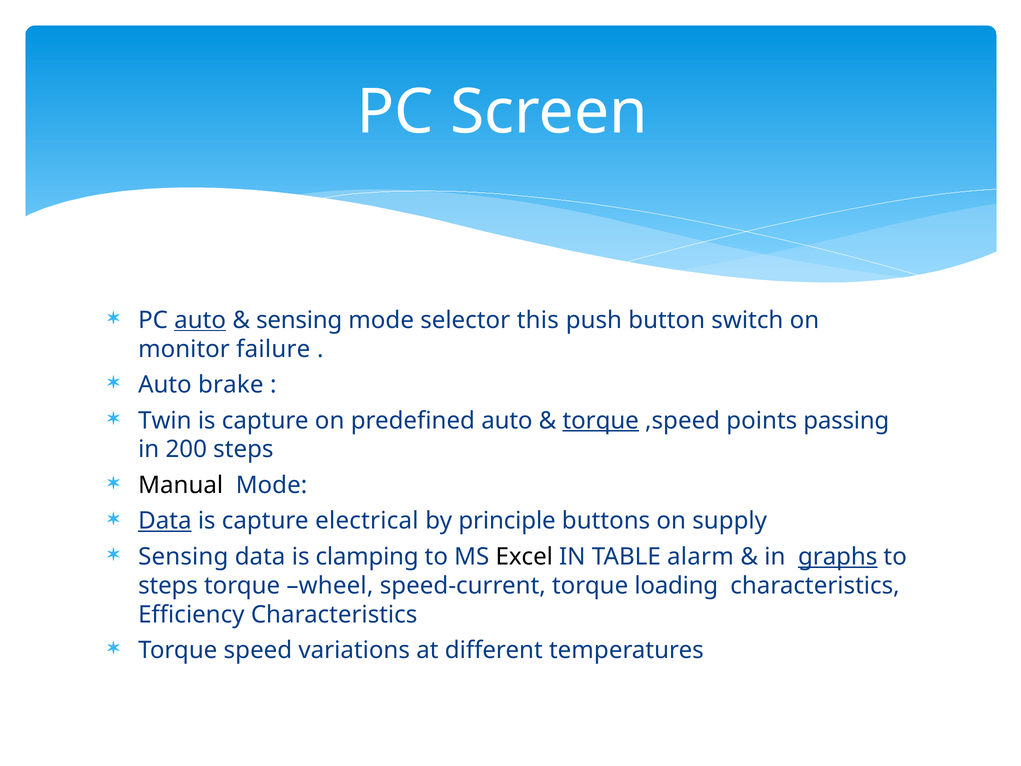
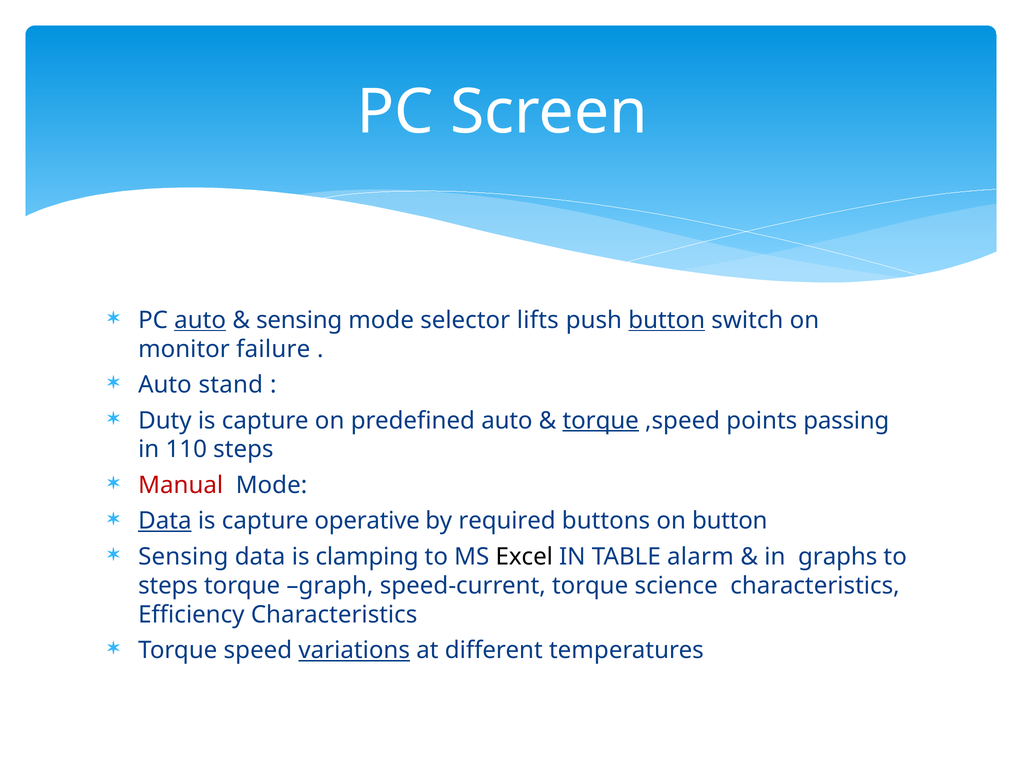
this: this -> lifts (538, 320)
button underline: none -> present (667, 320)
brake: brake -> stand (231, 385)
Twin: Twin -> Duty (165, 420)
200: 200 -> 110 (186, 449)
Manual colour: black -> red (181, 485)
electrical: electrical -> operative (367, 521)
principle: principle -> required (507, 521)
on supply: supply -> button (730, 521)
graphs underline: present -> none (838, 557)
wheel: wheel -> graph (330, 586)
loading: loading -> science (676, 586)
variations underline: none -> present (354, 650)
